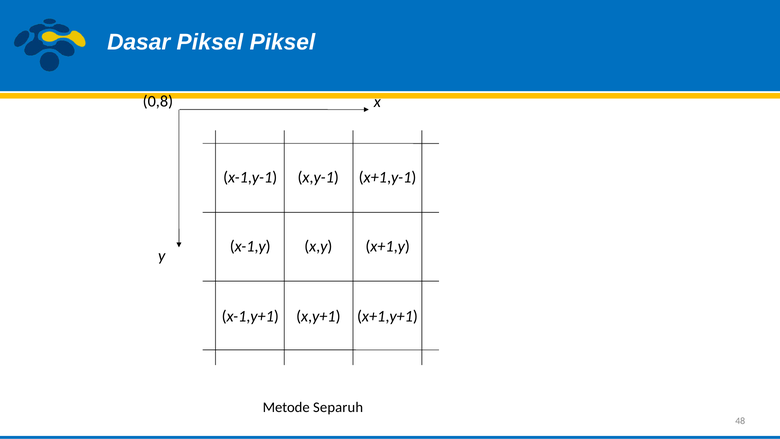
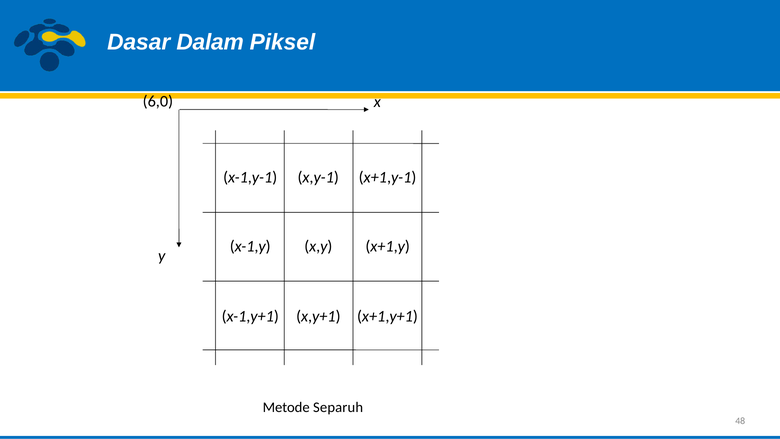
Dasar Piksel: Piksel -> Dalam (210, 42)
0,8: 0,8 -> 6,0 (158, 102)
